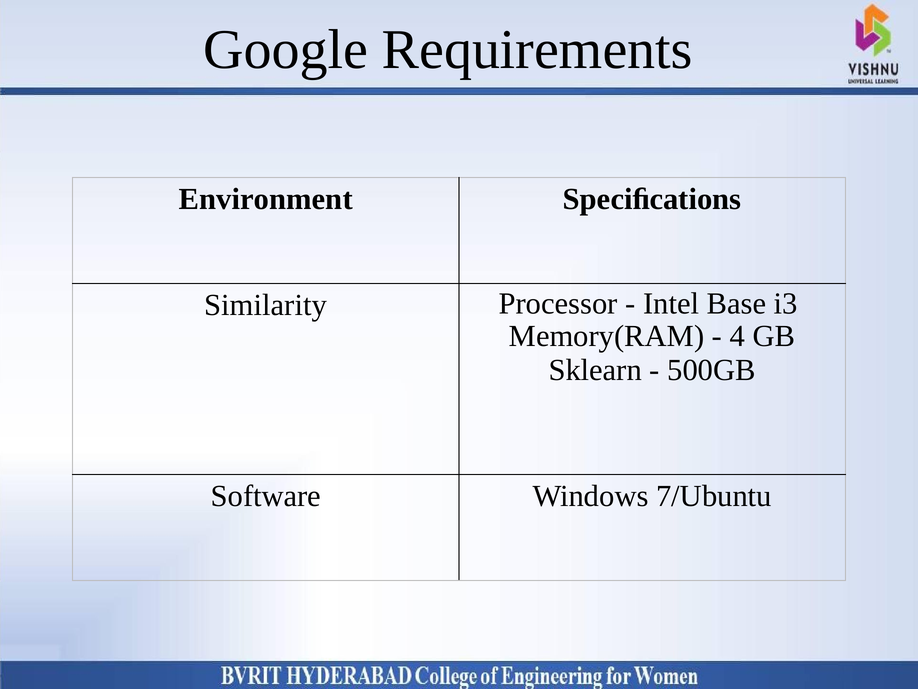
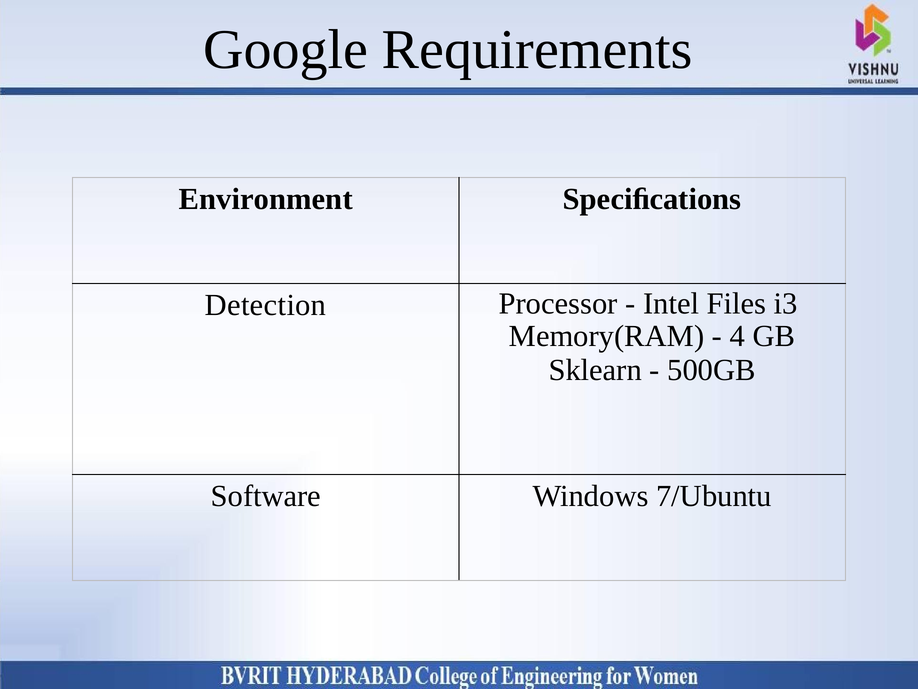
Similarity: Similarity -> Detection (266, 305)
Base: Base -> Files (736, 304)
